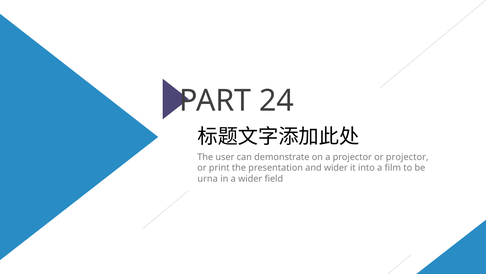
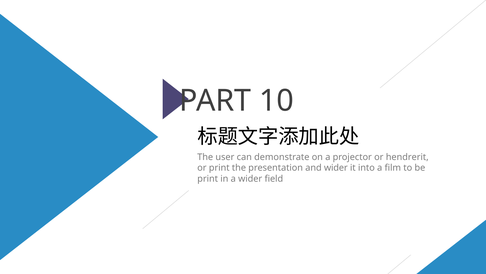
24: 24 -> 10 (276, 101)
or projector: projector -> hendrerit (407, 157)
urna: urna -> print (208, 179)
